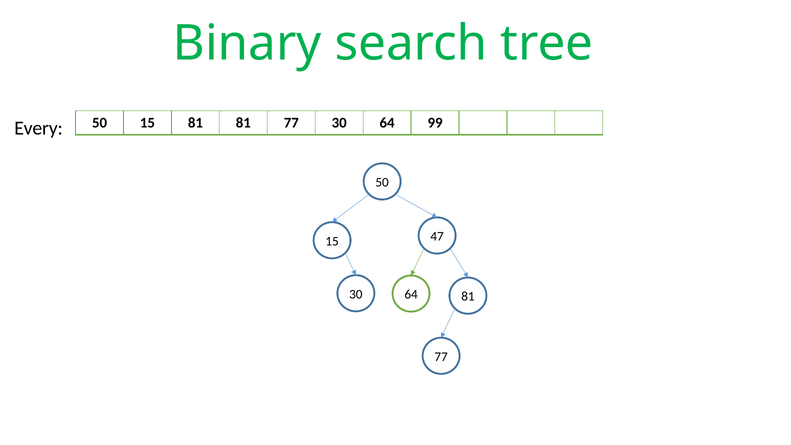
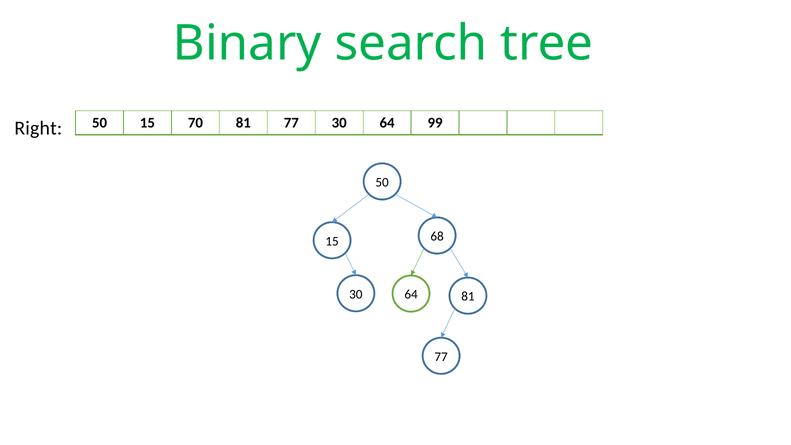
15 81: 81 -> 70 (195, 123)
Every: Every -> Right (38, 128)
47: 47 -> 68 (437, 236)
